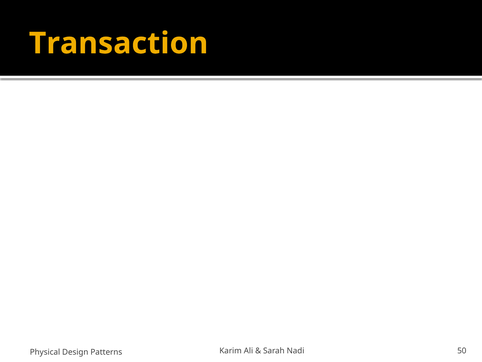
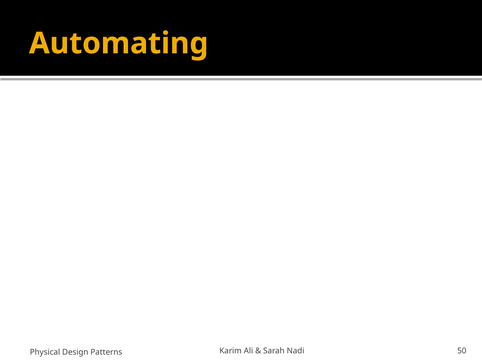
Transaction: Transaction -> Automating (119, 43)
